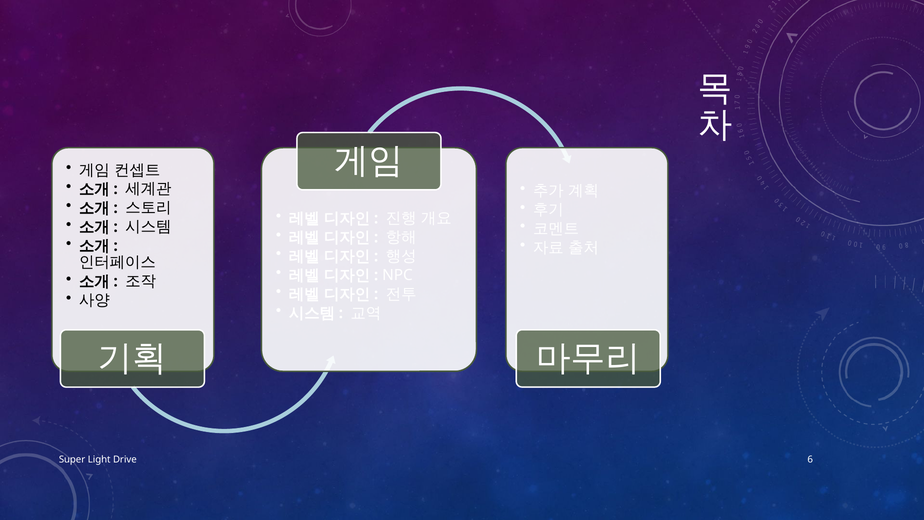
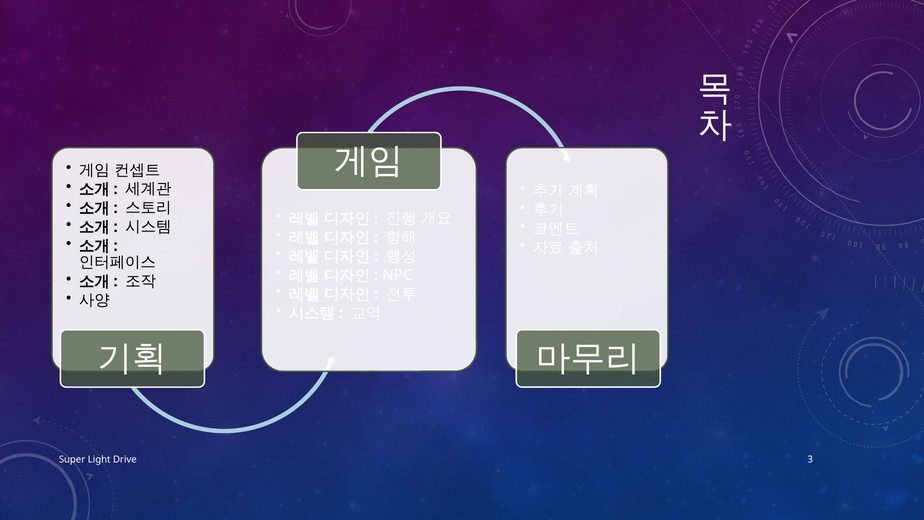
6: 6 -> 3 (810, 459)
